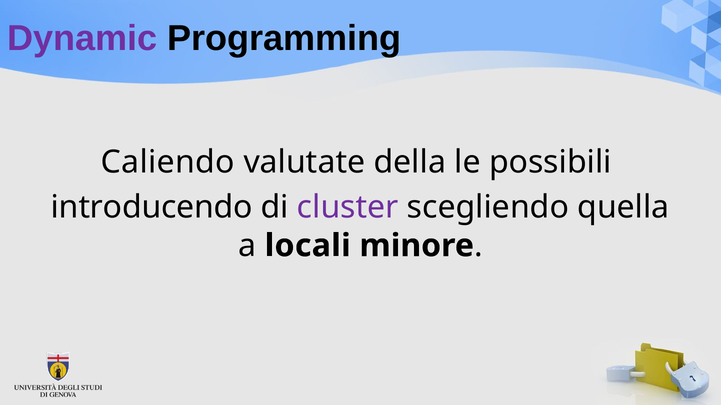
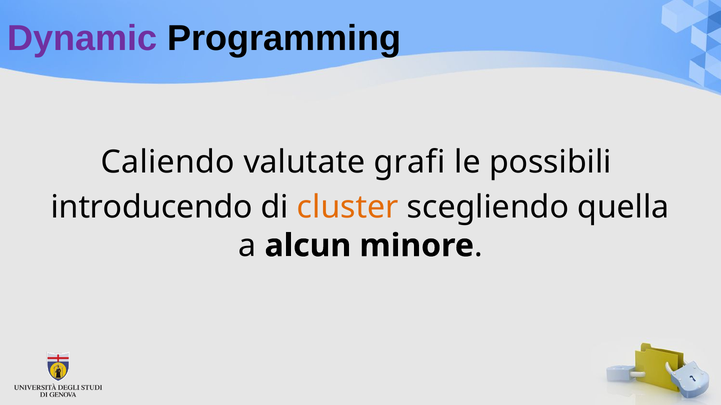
della: della -> grafi (410, 163)
cluster colour: purple -> orange (348, 207)
locali: locali -> alcun (308, 246)
